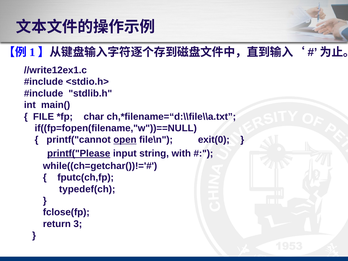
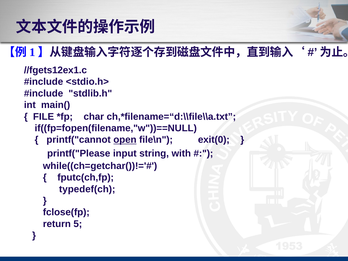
//write12ex1.c: //write12ex1.c -> //fgets12ex1.c (55, 70)
printf("Please underline: present -> none (79, 154)
3: 3 -> 5 (78, 224)
